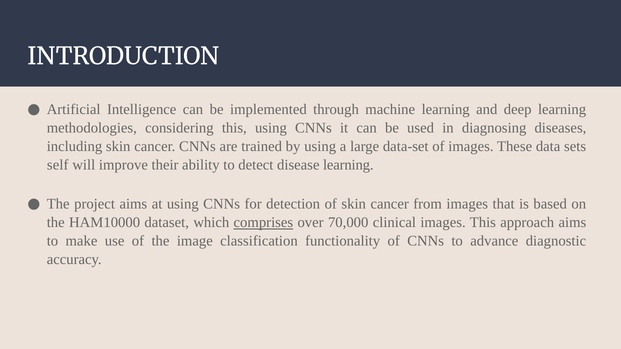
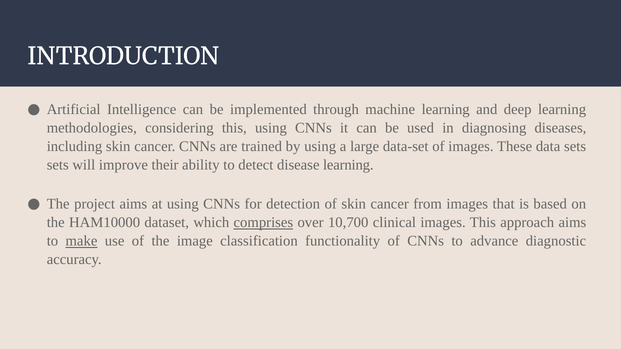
self: self -> sets (58, 165)
70,000: 70,000 -> 10,700 (348, 223)
make underline: none -> present (81, 241)
